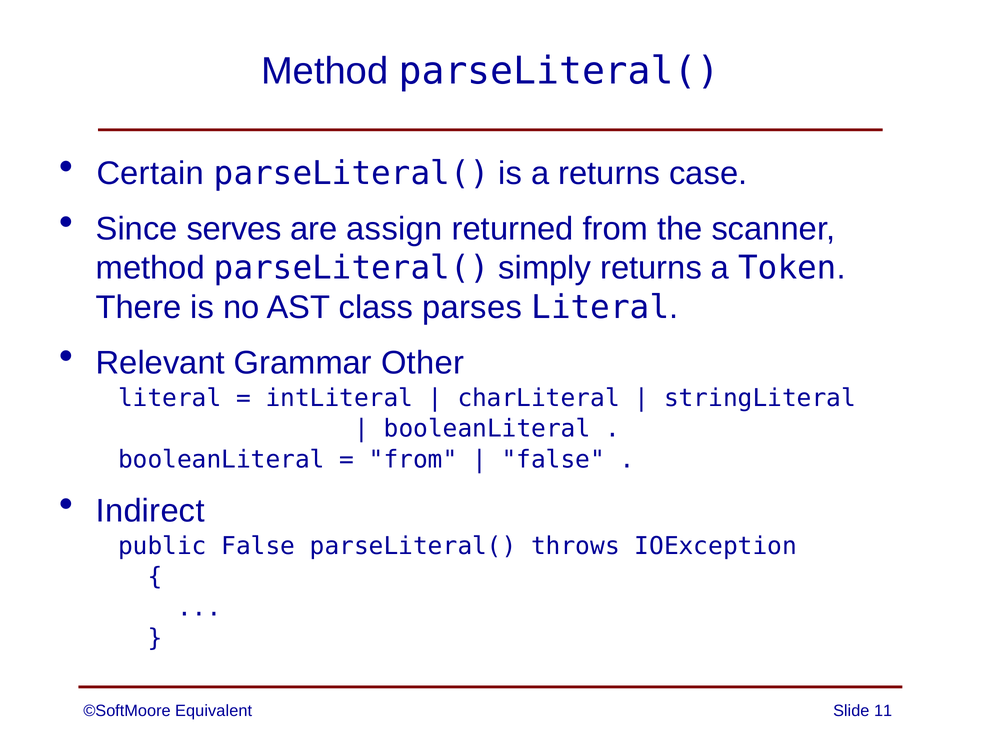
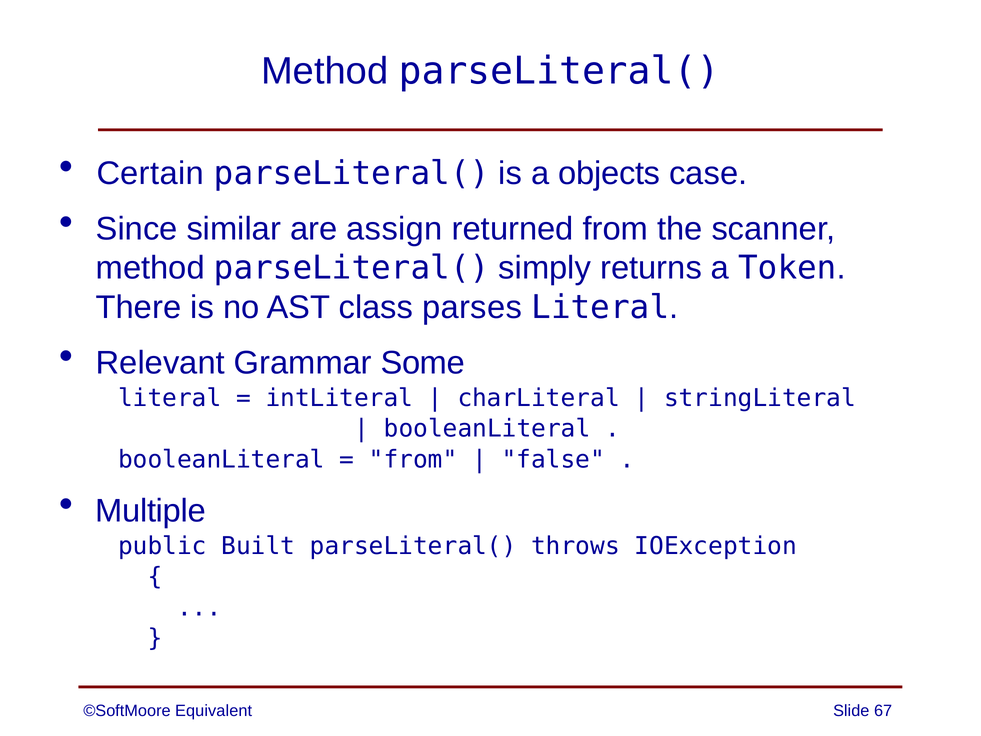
a returns: returns -> objects (609, 173)
serves: serves -> similar (234, 229)
Other: Other -> Some (423, 363)
Indirect: Indirect -> Multiple (151, 511)
public False: False -> Built (258, 546)
11: 11 -> 67 (883, 711)
